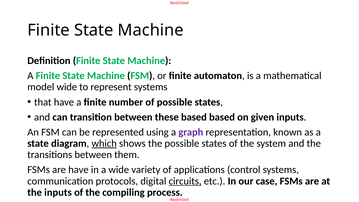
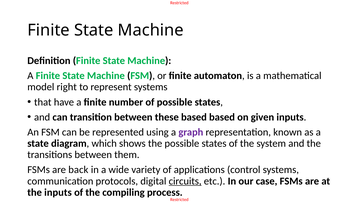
model wide: wide -> right (67, 87)
which underline: present -> none (104, 143)
are have: have -> back (78, 170)
